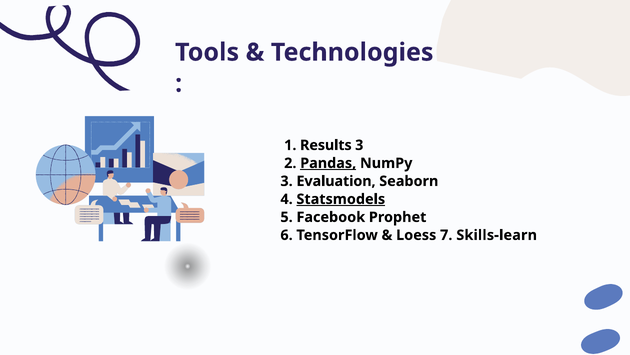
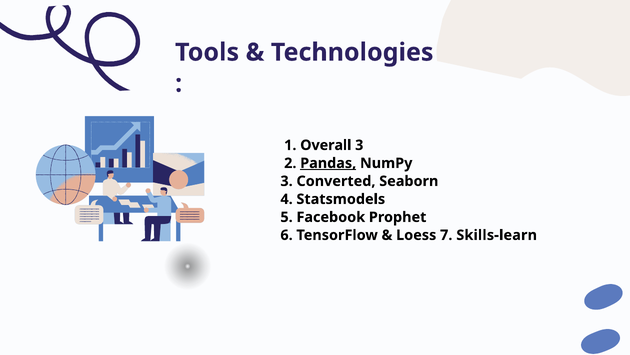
Results: Results -> Overall (326, 145)
Evaluation: Evaluation -> Converted (336, 181)
Statsmodels underline: present -> none (341, 199)
